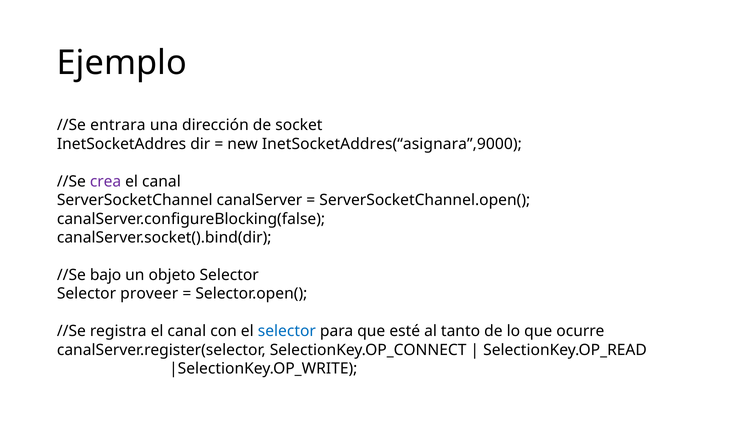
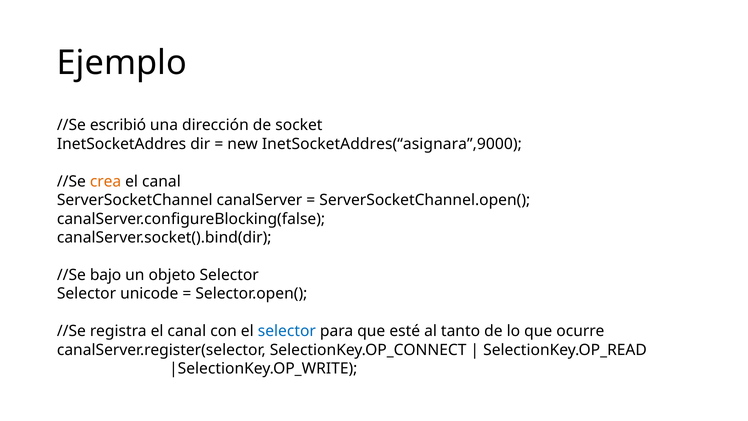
entrara: entrara -> escribió (118, 125)
crea colour: purple -> orange (106, 181)
proveer: proveer -> unicode (149, 294)
